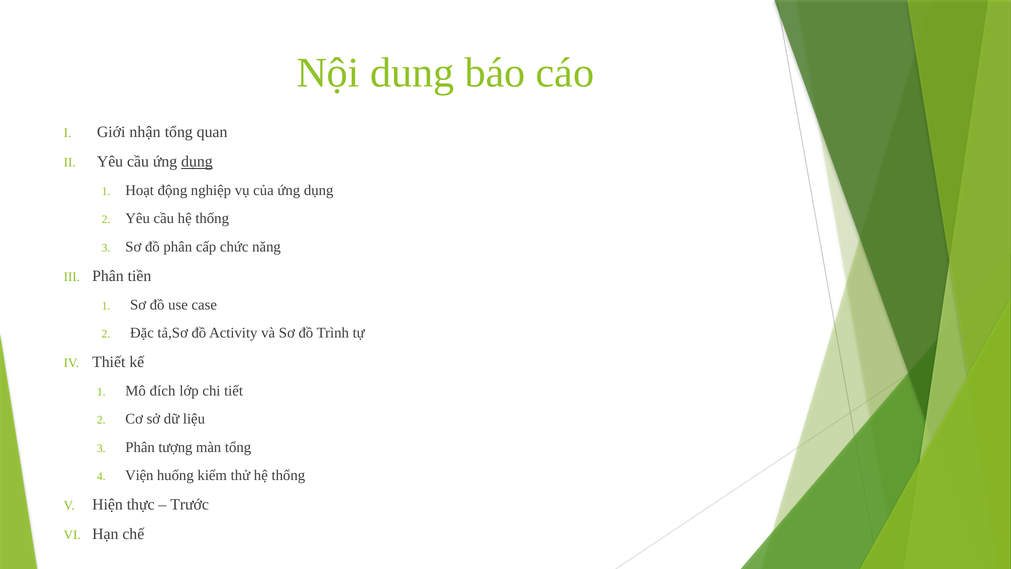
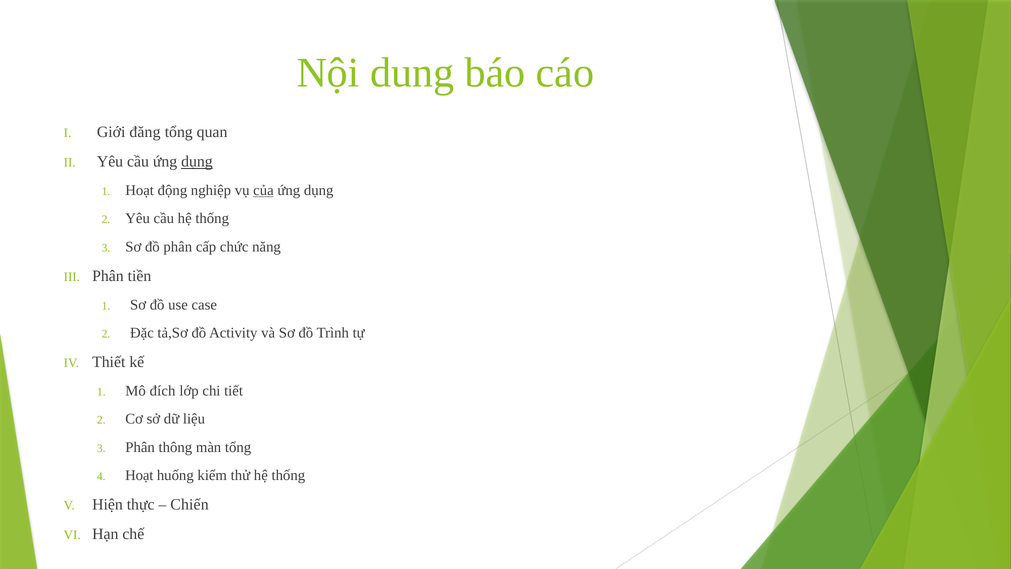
nhận: nhận -> đăng (145, 132)
của underline: none -> present (263, 190)
tượng: tượng -> thông (175, 447)
Viện: Viện -> Hoạt (139, 475)
Trước: Trước -> Chiến (190, 504)
